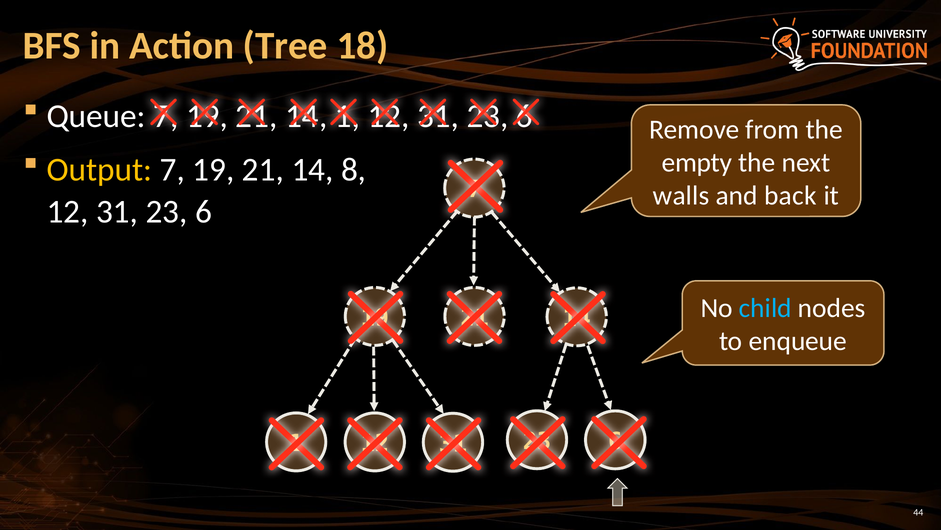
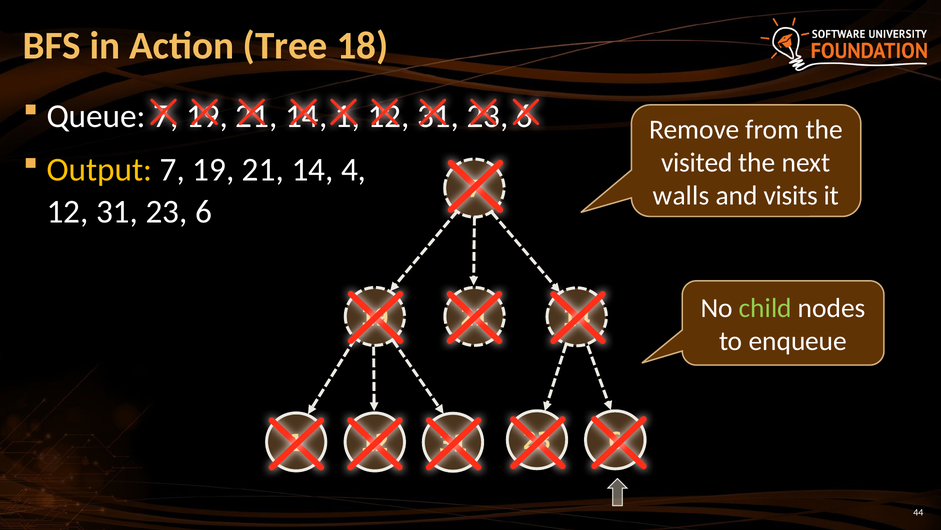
empty: empty -> visited (697, 162)
8: 8 -> 4 (354, 170)
back: back -> visits (791, 195)
child colour: light blue -> light green (765, 308)
